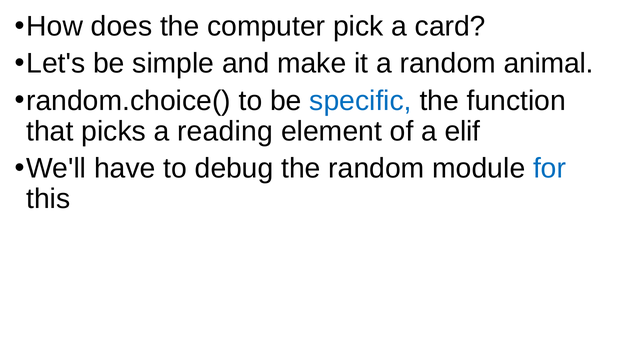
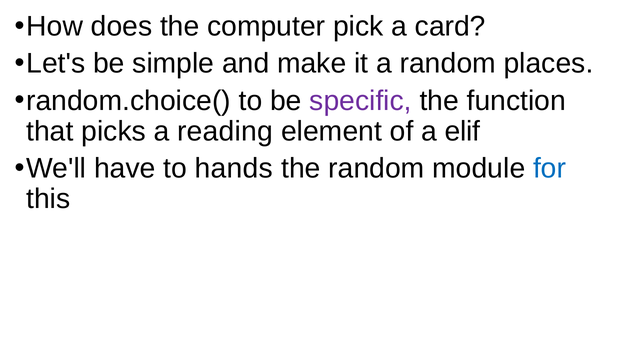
animal: animal -> places (549, 64)
specific colour: blue -> purple (361, 101)
debug: debug -> hands (234, 168)
